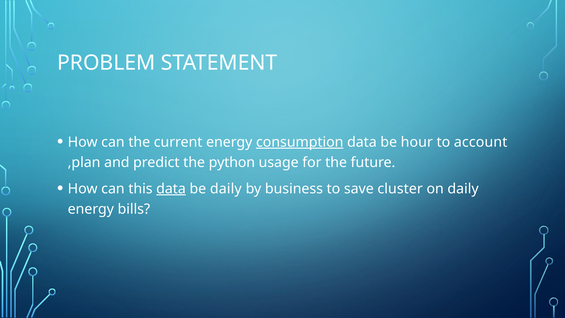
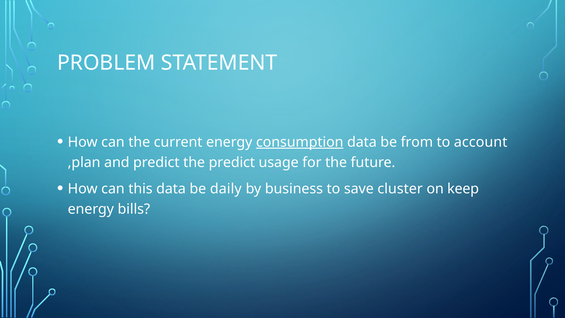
hour: hour -> from (417, 142)
the python: python -> predict (232, 162)
data underline: present -> none (171, 189)
on daily: daily -> keep (463, 189)
